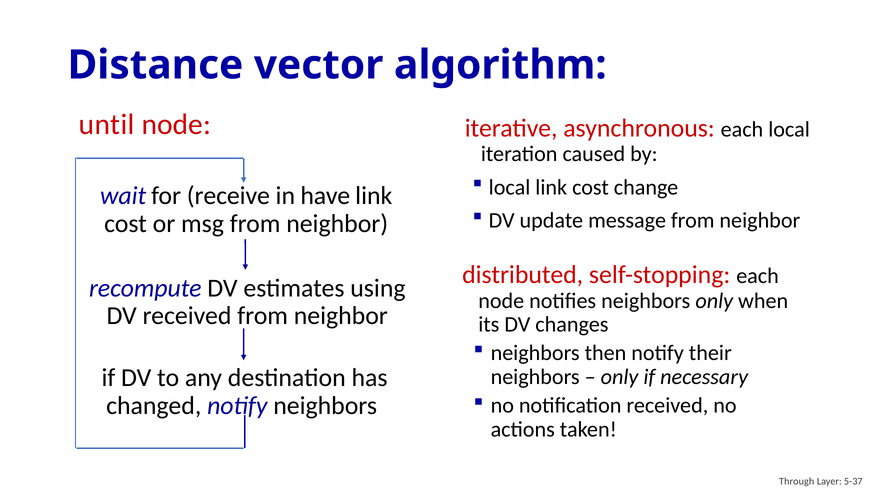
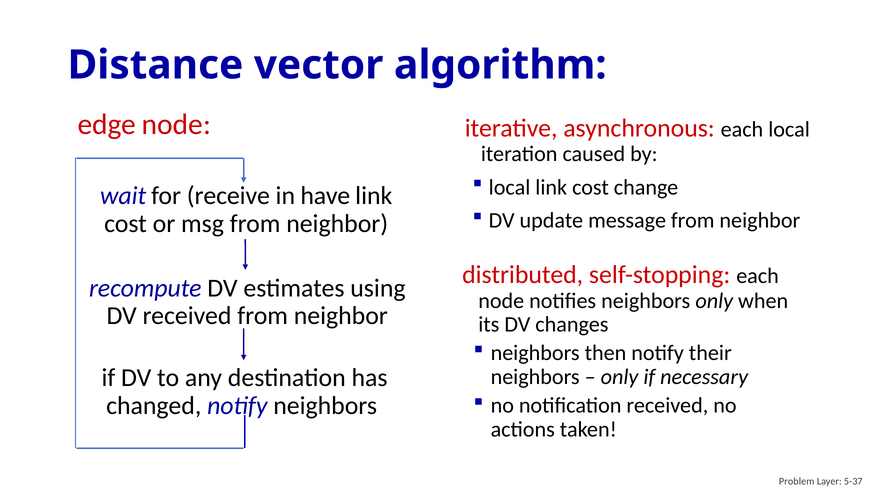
until: until -> edge (107, 125)
Through: Through -> Problem (797, 482)
